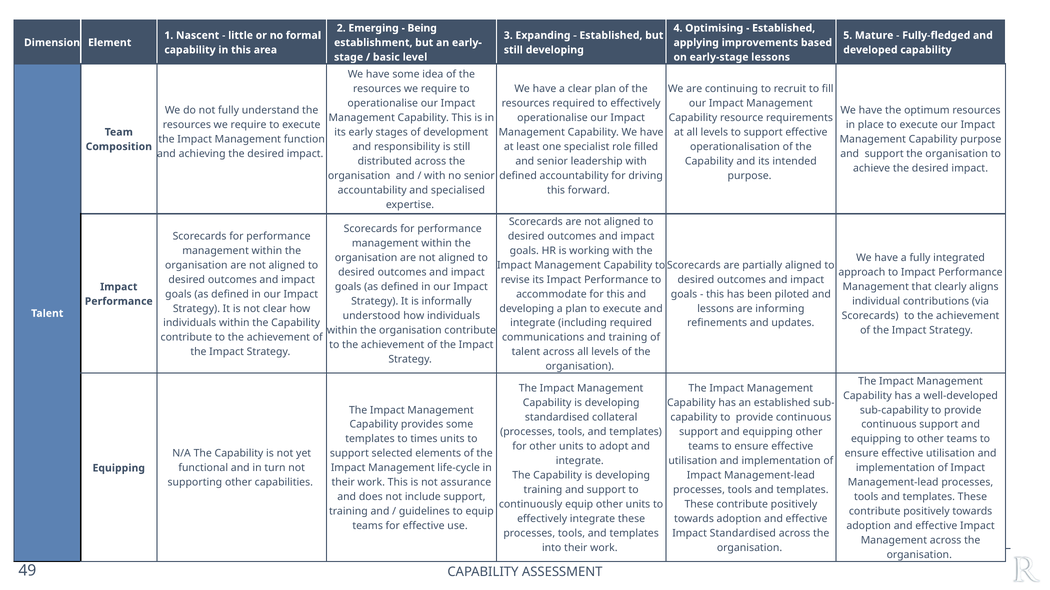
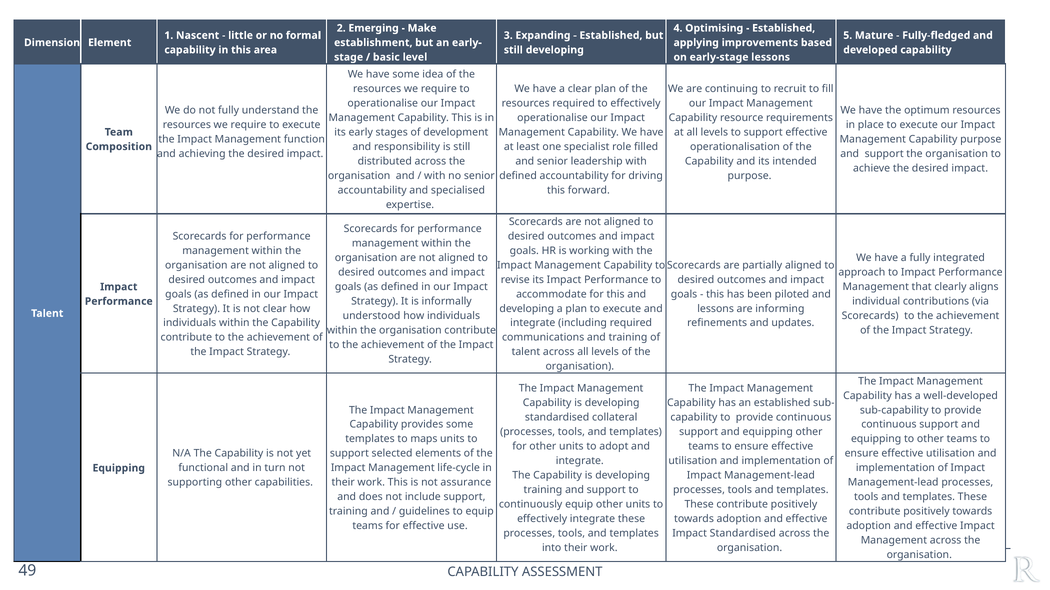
Being: Being -> Make (422, 28)
times: times -> maps (424, 440)
